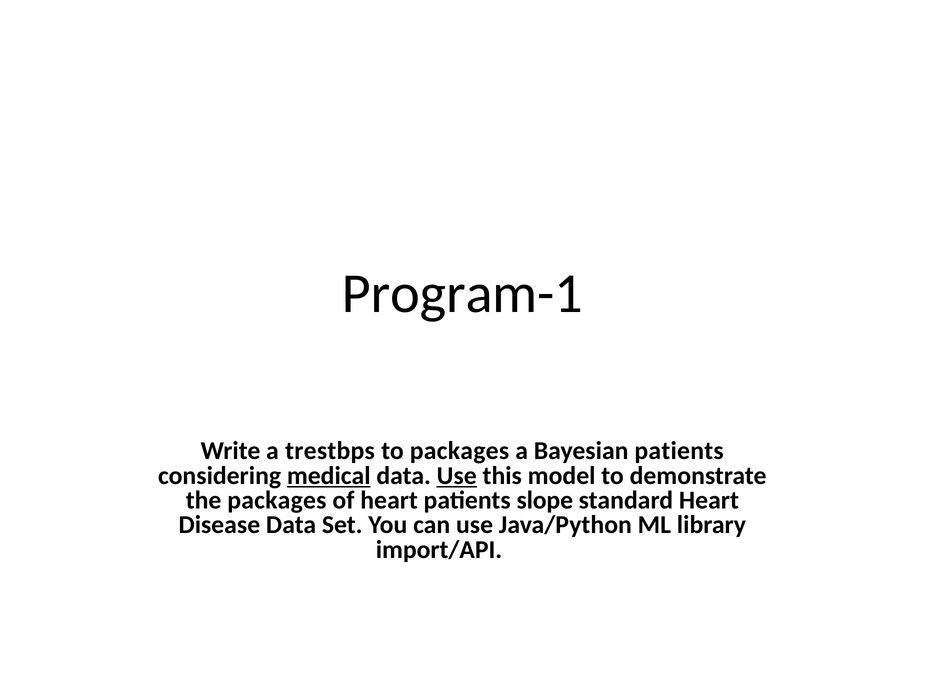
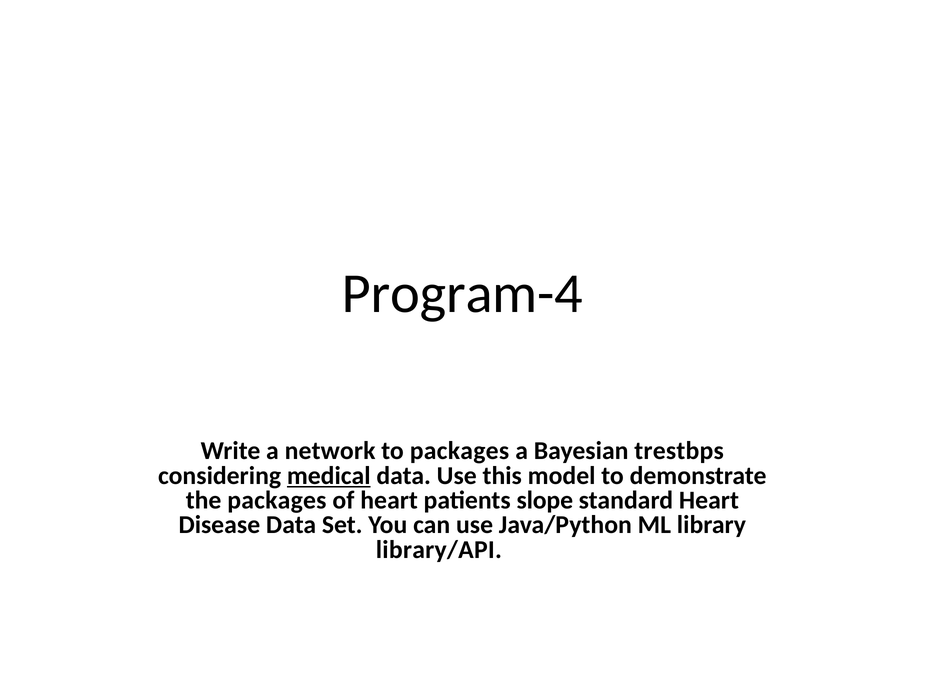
Program-1: Program-1 -> Program-4 (462, 294)
trestbps: trestbps -> network (330, 451)
Bayesian patients: patients -> trestbps (679, 451)
Use underline: present -> none (457, 476)
import/API: import/API -> library/API (439, 550)
